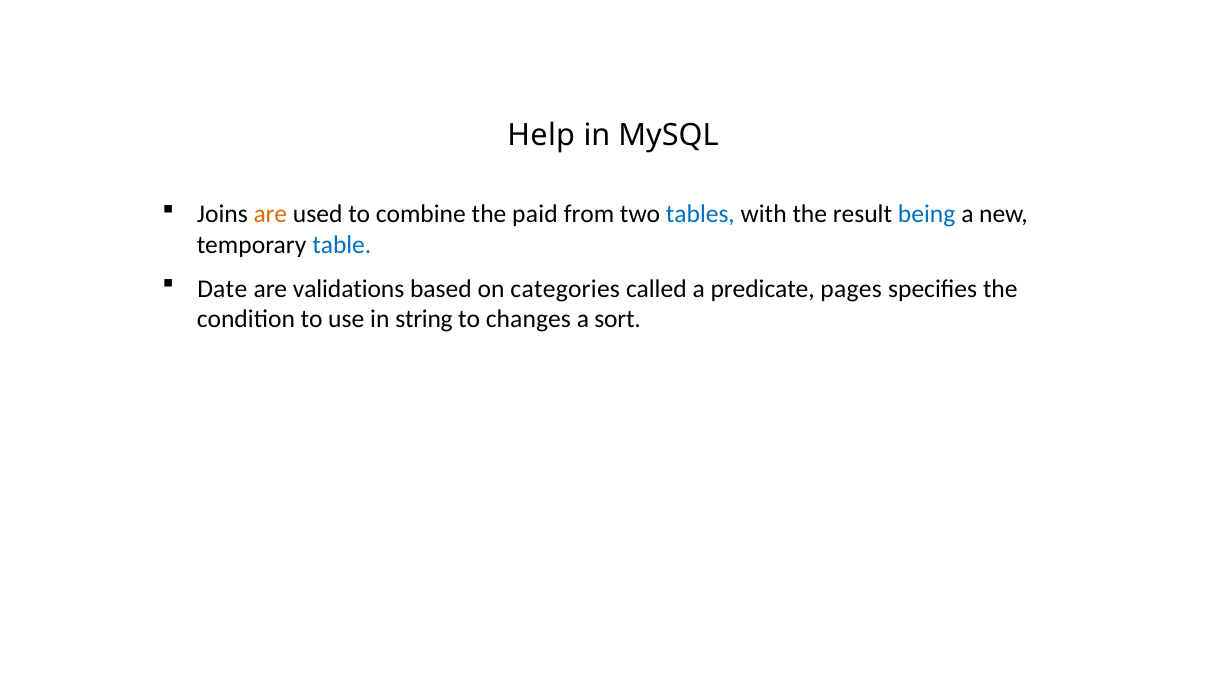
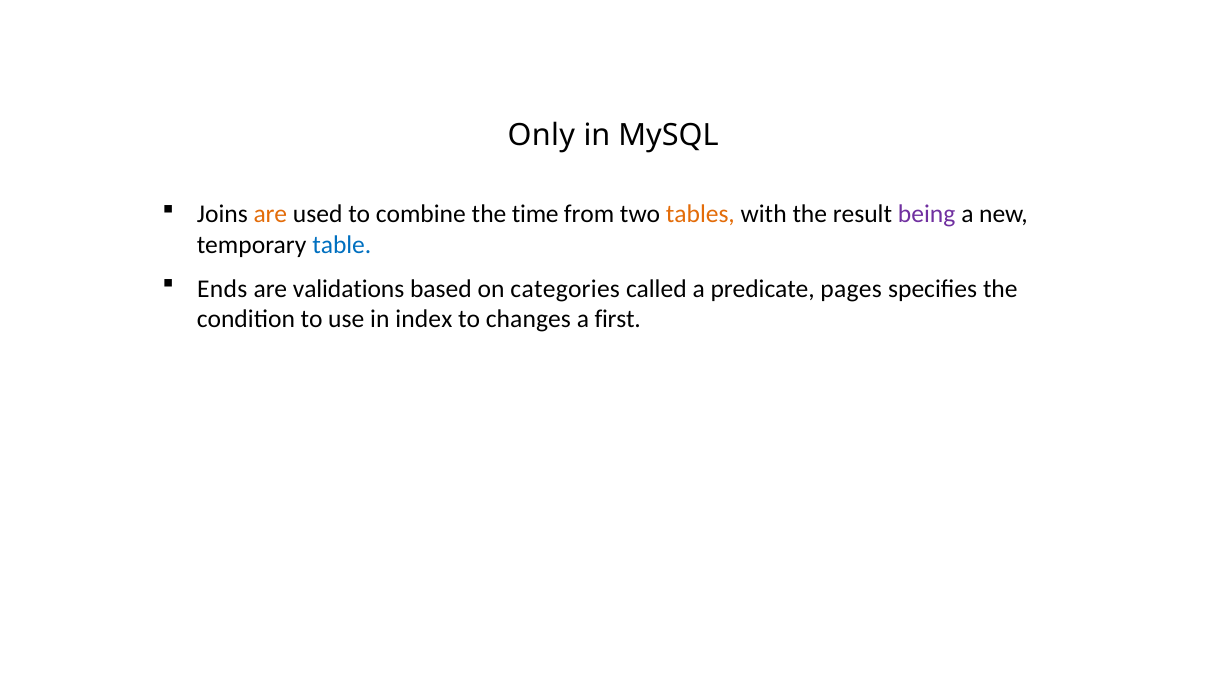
Help: Help -> Only (541, 135)
paid: paid -> time (535, 215)
tables colour: blue -> orange (700, 215)
being colour: blue -> purple (927, 215)
Date: Date -> Ends (222, 289)
string: string -> index (424, 320)
sort: sort -> first (618, 320)
